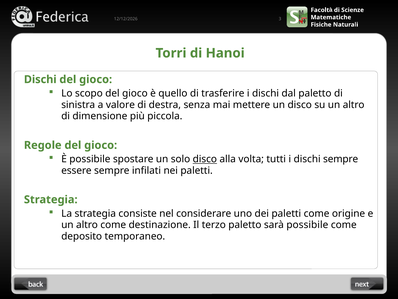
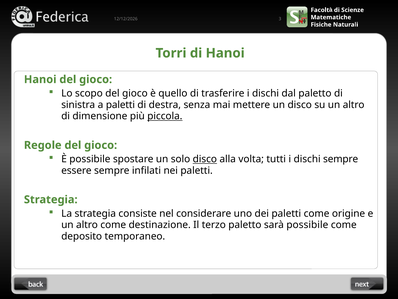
Dischi: Dischi -> Hanoi (40, 79)
a valore: valore -> paletti (120, 105)
piccola underline: none -> present (165, 116)
